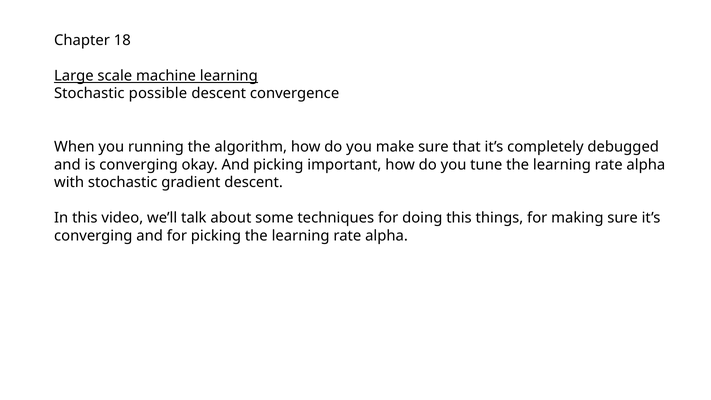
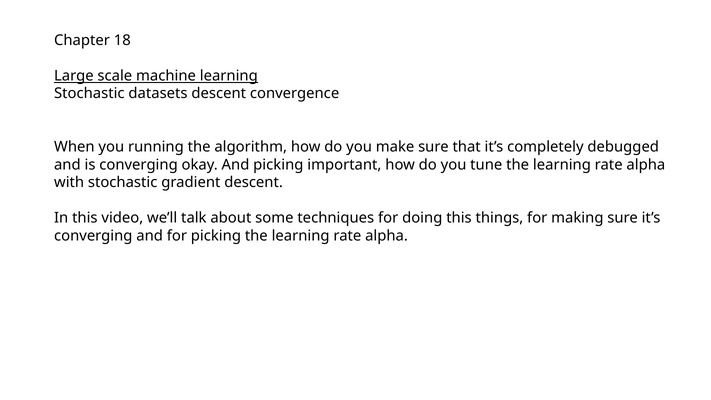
possible: possible -> datasets (158, 94)
